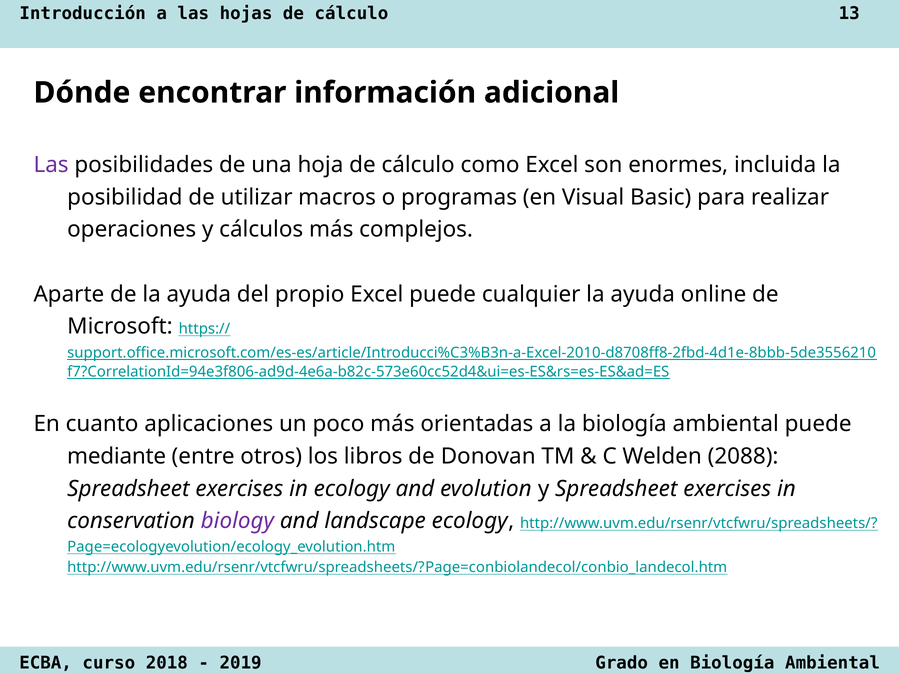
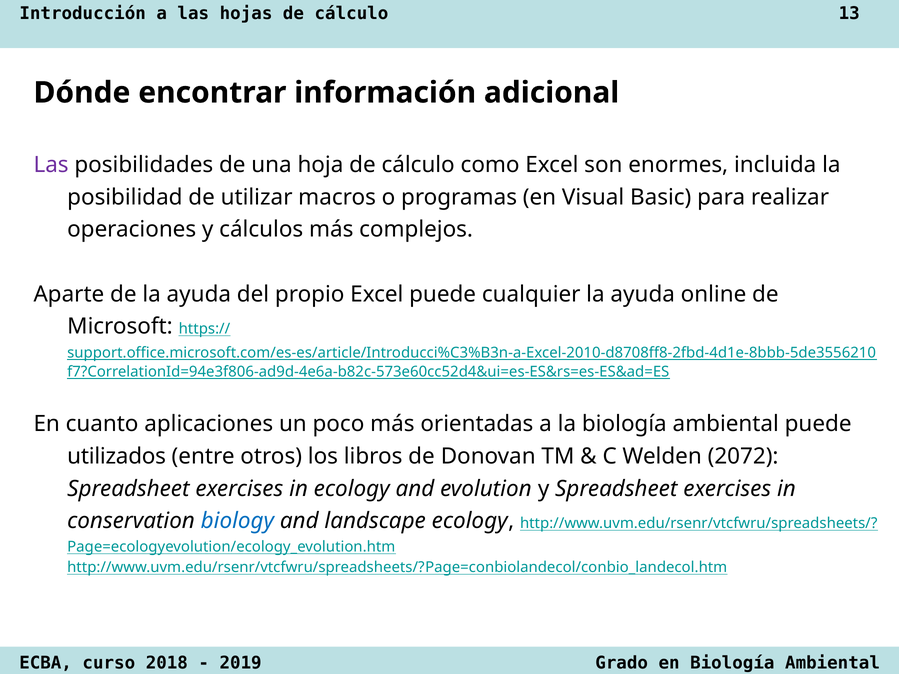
mediante: mediante -> utilizados (117, 456)
2088: 2088 -> 2072 (743, 456)
biology colour: purple -> blue (237, 521)
